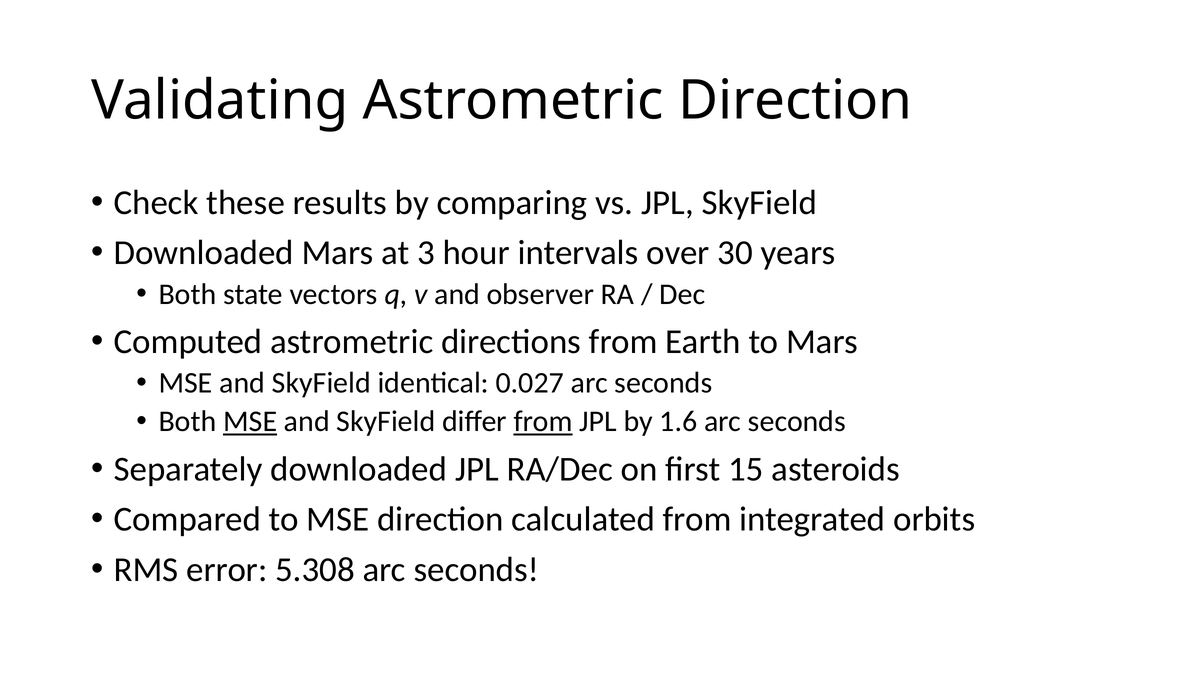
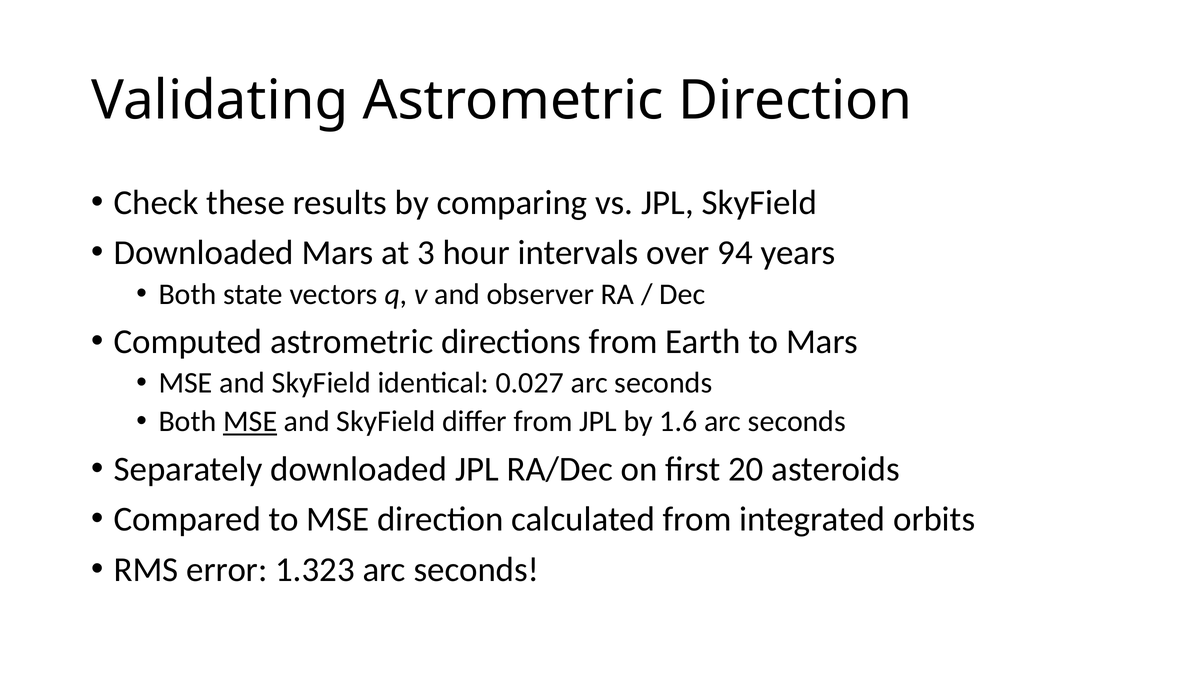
30: 30 -> 94 (735, 253)
from underline: present -> none (543, 421)
15: 15 -> 20 (746, 469)
5.308: 5.308 -> 1.323 (315, 569)
